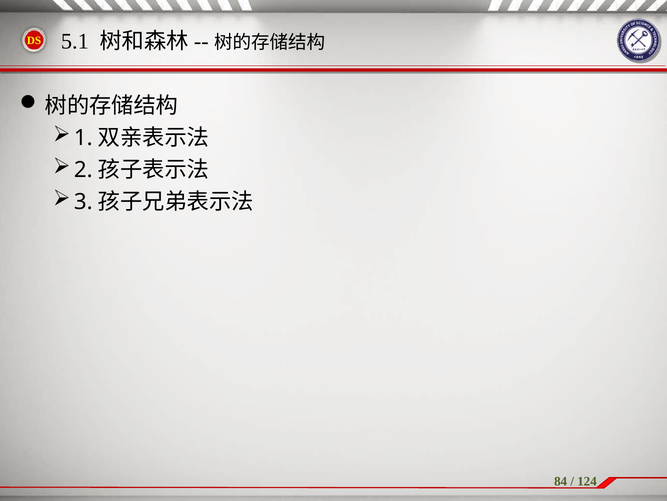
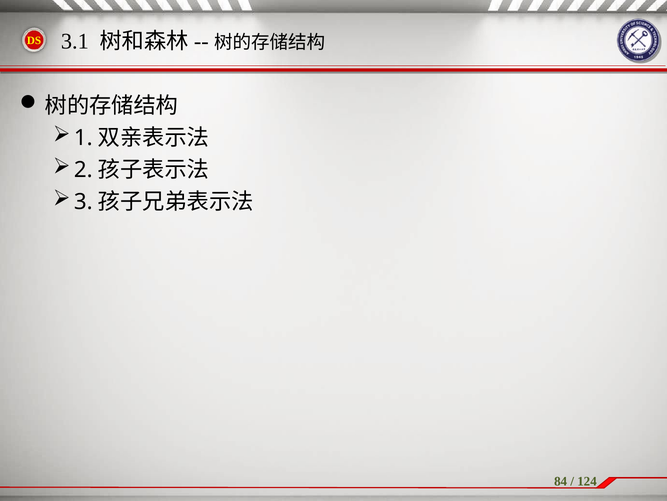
5.1: 5.1 -> 3.1 (75, 41)
